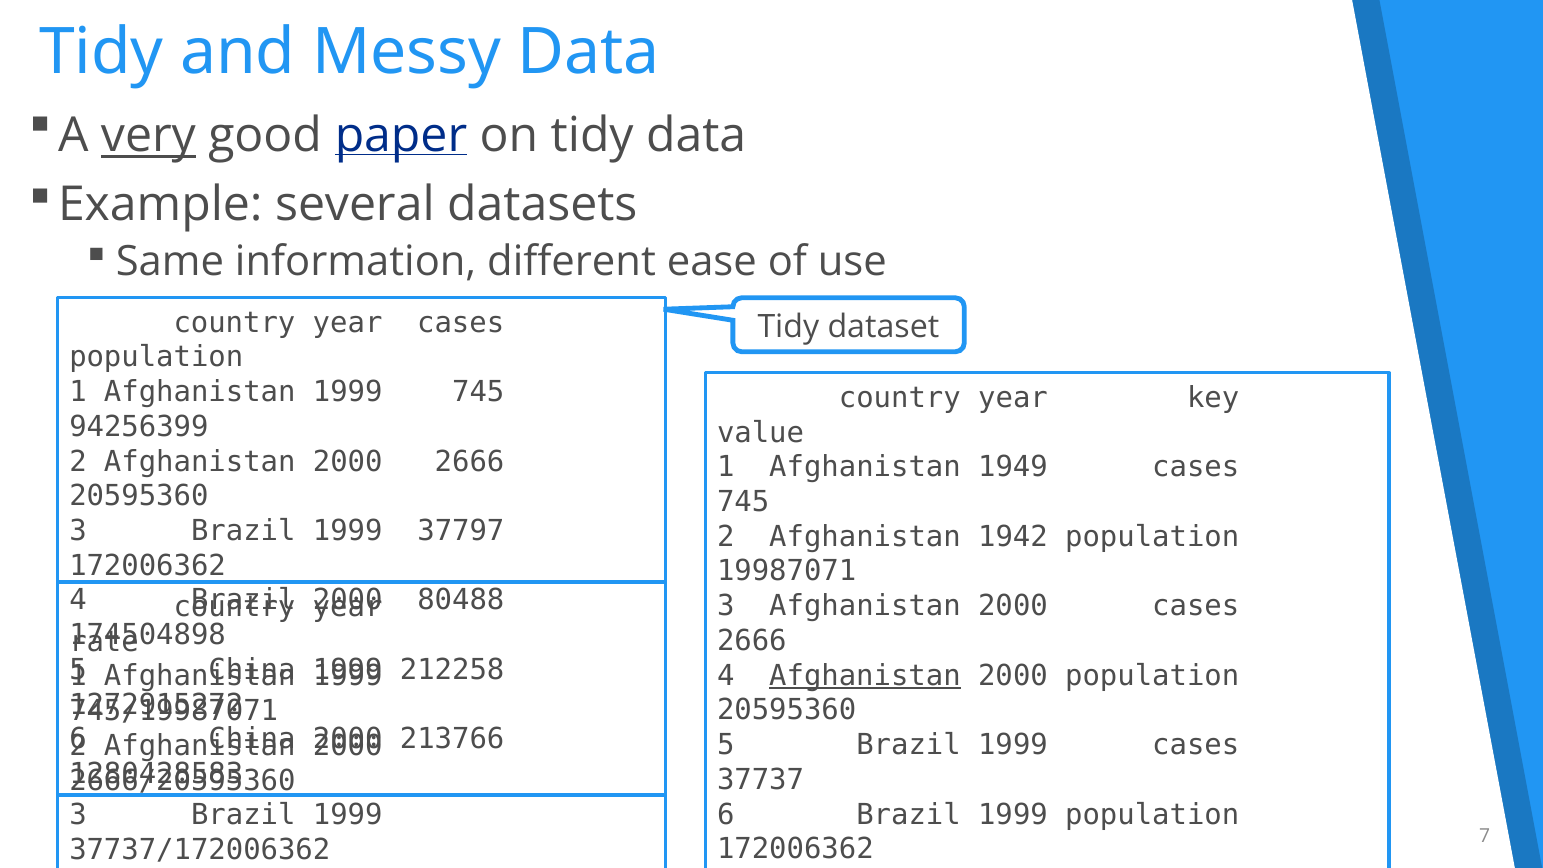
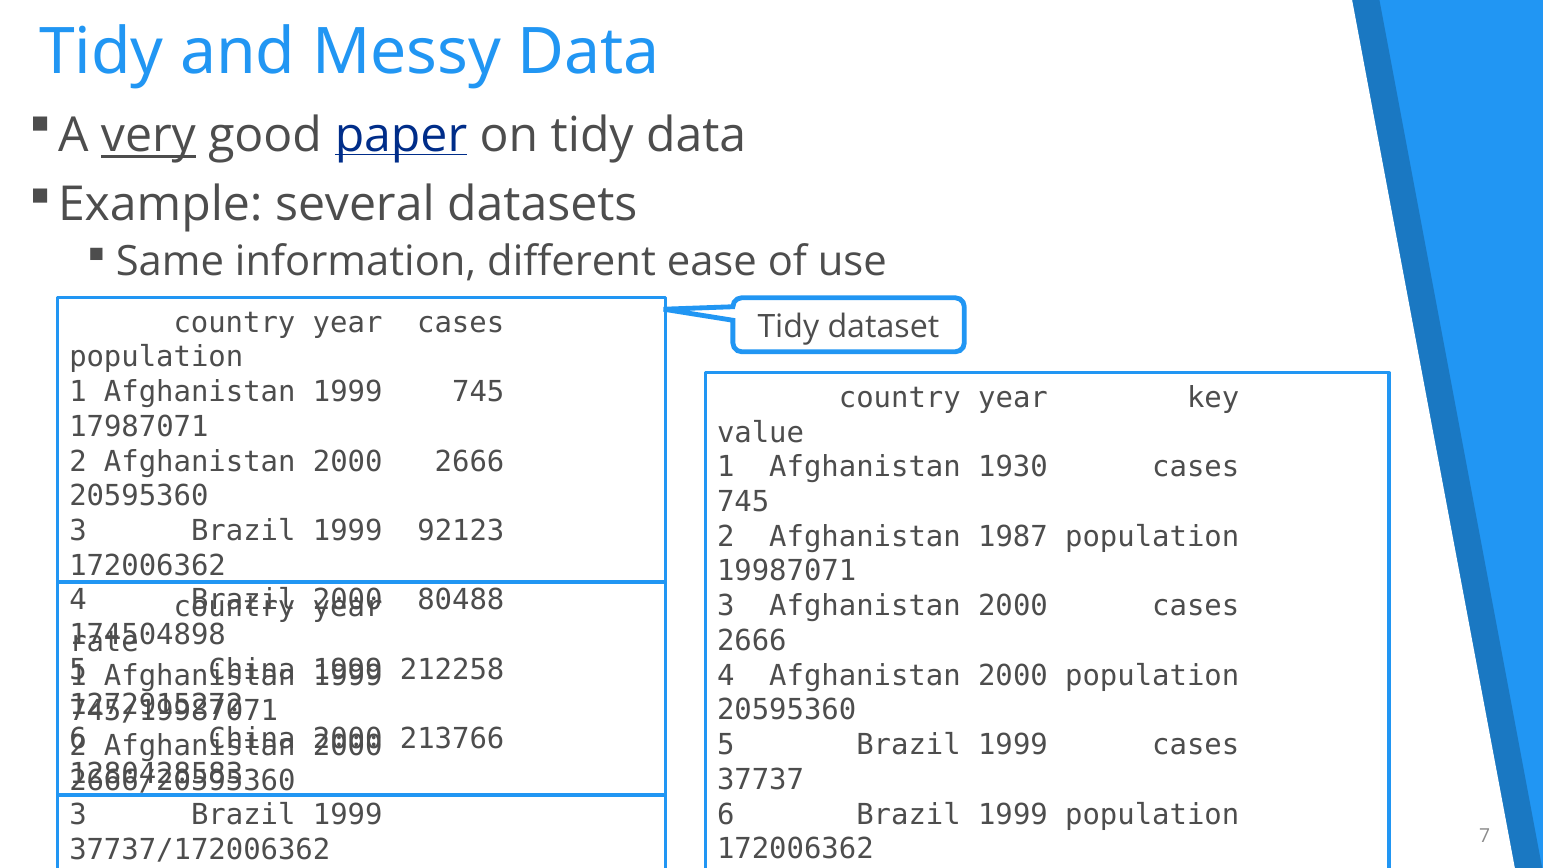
94256399: 94256399 -> 17987071 (139, 427)
1949: 1949 -> 1930 (1013, 467)
37797: 37797 -> 92123 (461, 531)
1942: 1942 -> 1987 (1013, 537)
Afghanistan underline: present -> none (865, 676)
